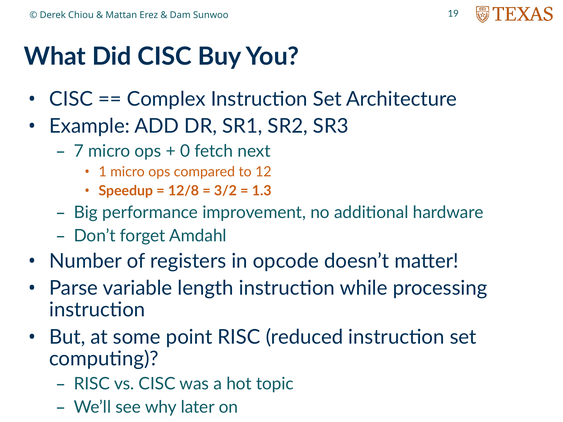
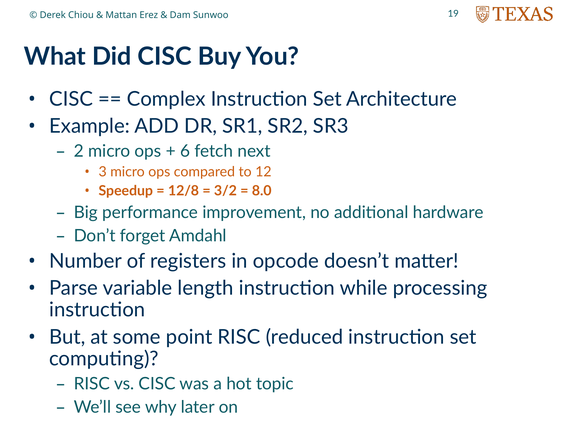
7: 7 -> 2 (79, 151)
0: 0 -> 6 (185, 151)
1: 1 -> 3 (103, 172)
1.3: 1.3 -> 8.0 (262, 191)
